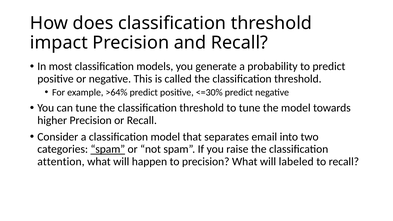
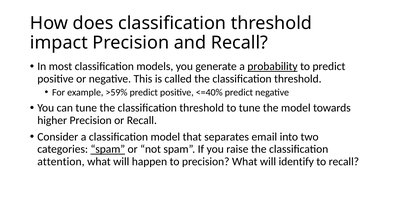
probability underline: none -> present (273, 66)
>64%: >64% -> >59% (116, 92)
<=30%: <=30% -> <=40% (209, 92)
labeled: labeled -> identify (296, 162)
